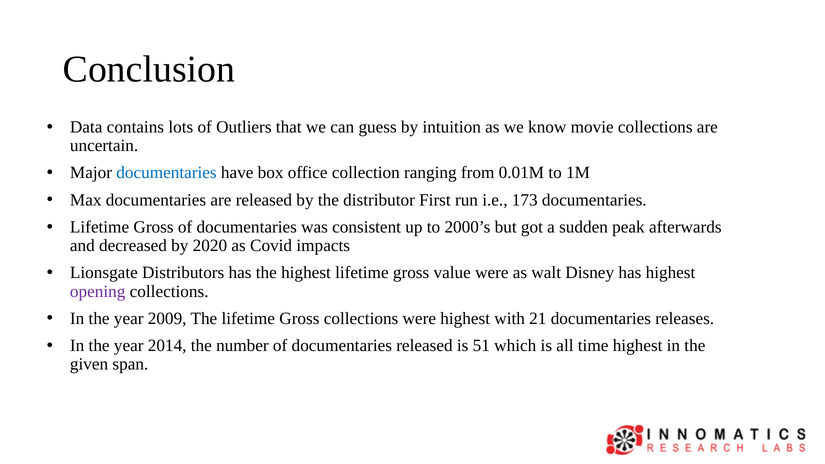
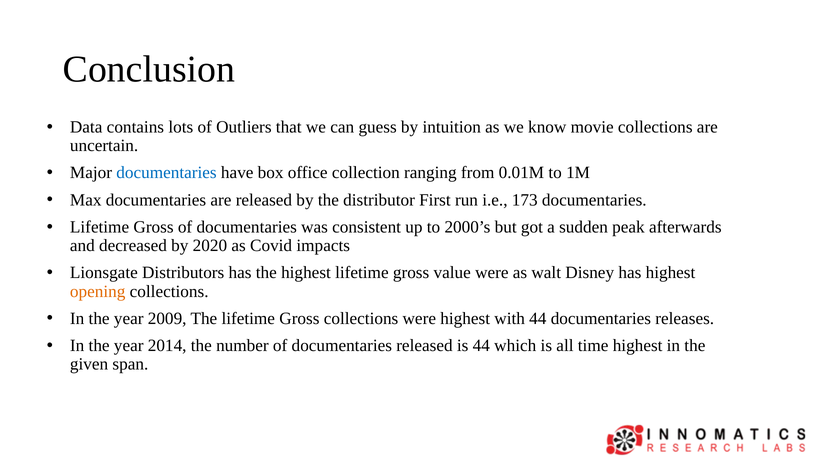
opening colour: purple -> orange (98, 291)
with 21: 21 -> 44 (538, 319)
is 51: 51 -> 44 (481, 346)
